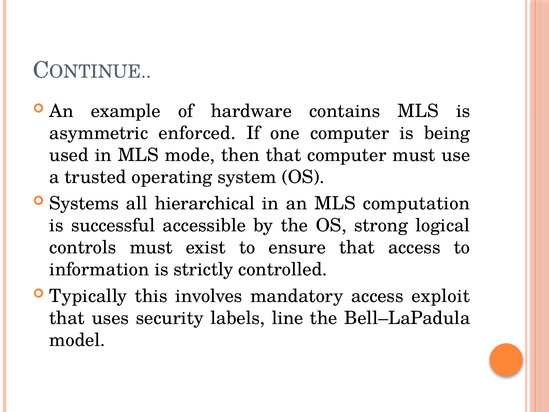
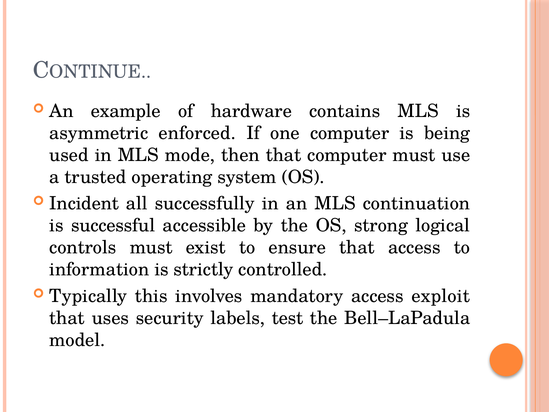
Systems: Systems -> Incident (84, 203)
hierarchical: hierarchical -> successfully (205, 203)
computation: computation -> continuation (416, 203)
line: line -> test (288, 318)
